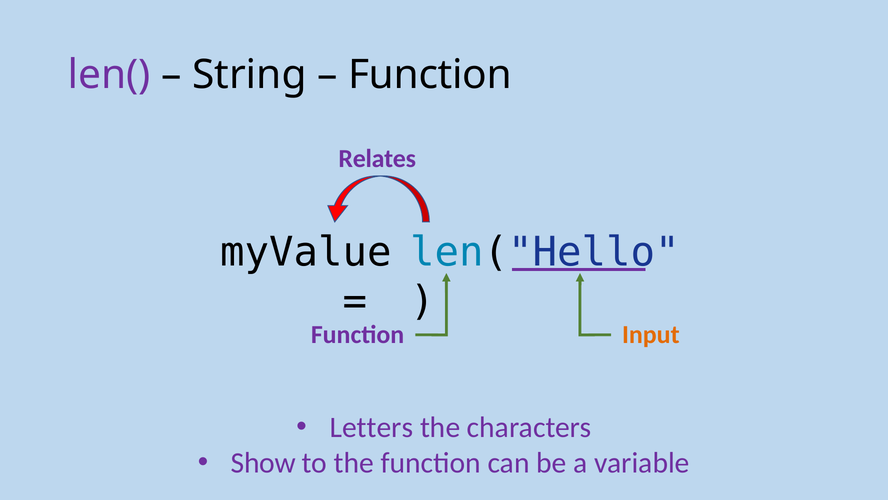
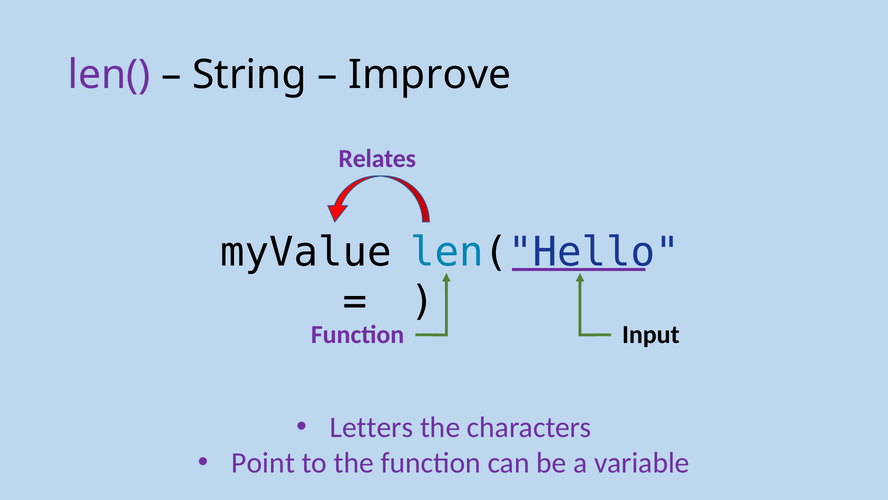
Function: Function -> Improve (430, 75)
Input colour: orange -> black (651, 334)
Show: Show -> Point (263, 462)
